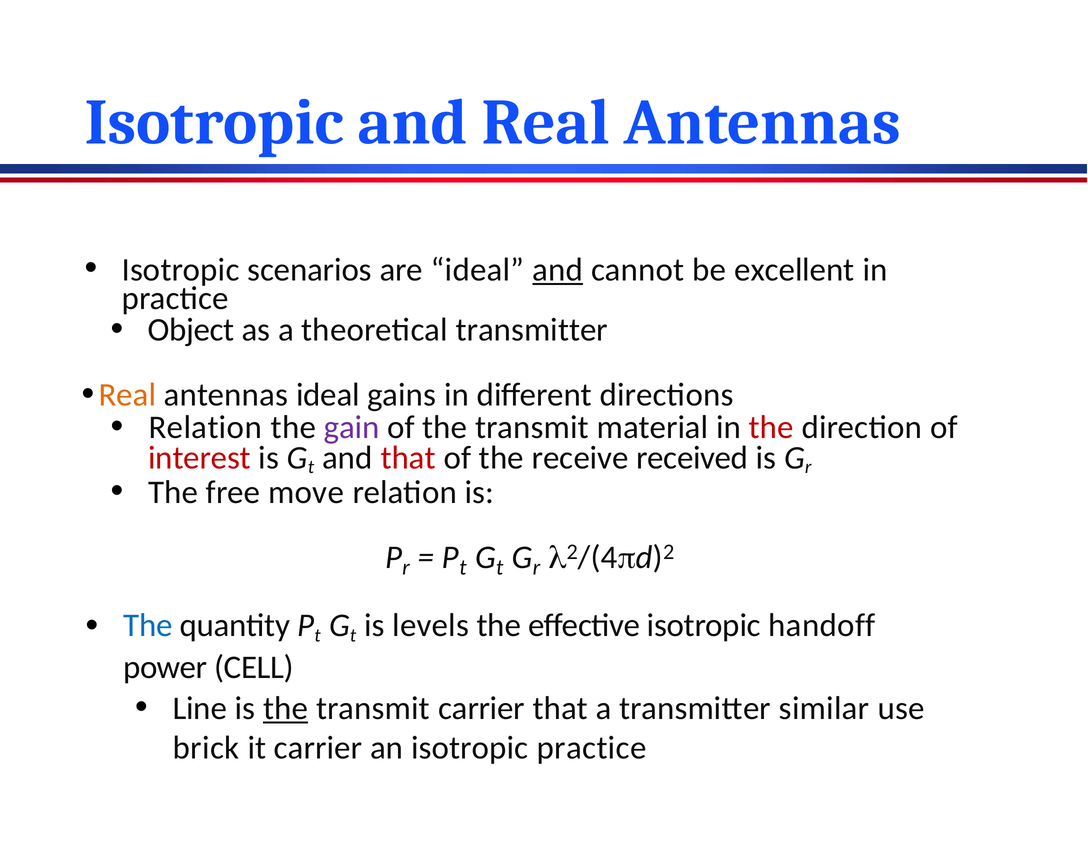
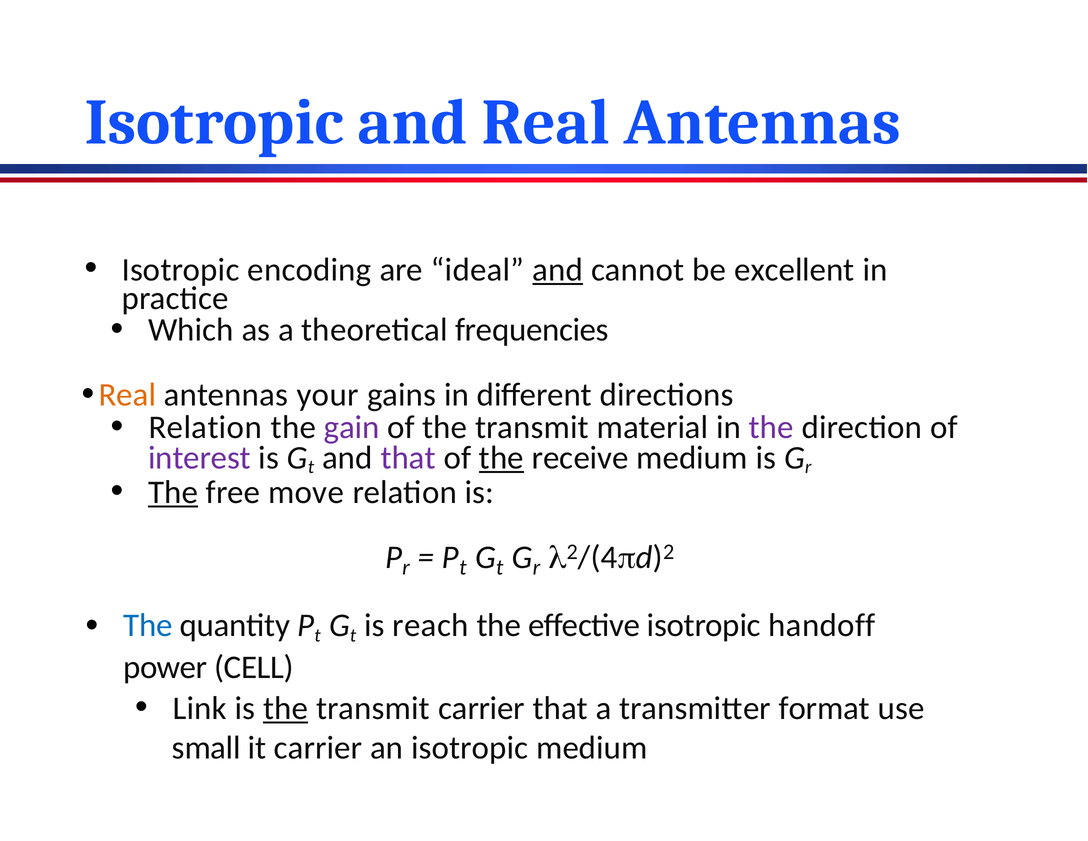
scenarios: scenarios -> encoding (309, 270)
Object: Object -> Which (191, 330)
theoretical transmitter: transmitter -> frequencies (532, 330)
antennas ideal: ideal -> your (328, 395)
the colour: red -> purple (771, 427)
interest colour: red -> purple (200, 457)
that colour: red -> purple (408, 457)
the underline: none -> present (501, 457)
receive received: received -> medium (692, 457)
The underline: none -> present (173, 492)
levels: levels -> reach (431, 625)
Line: Line -> Link (200, 708)
similar: similar -> format (824, 708)
brick: brick -> small (206, 748)
isotropic practice: practice -> medium (592, 748)
